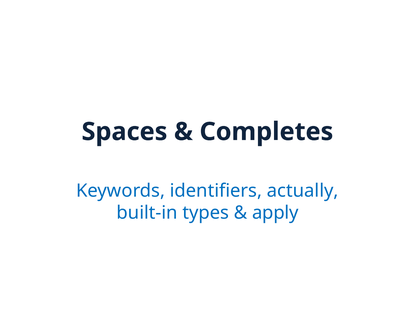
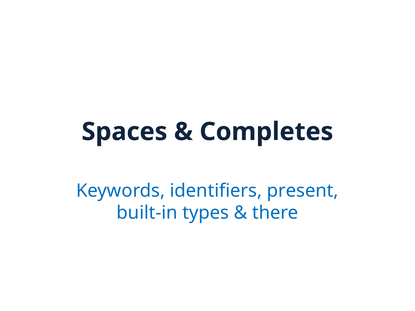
actually: actually -> present (303, 191)
apply: apply -> there (275, 213)
